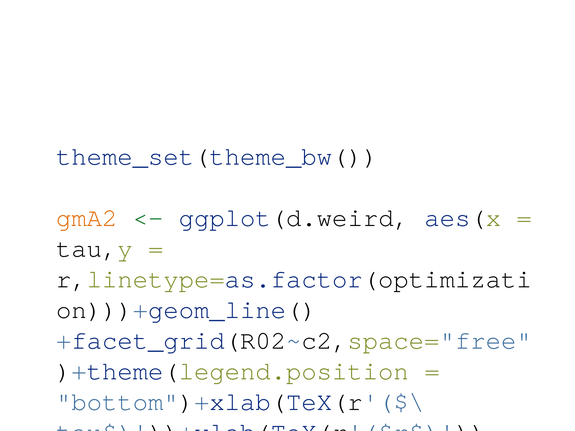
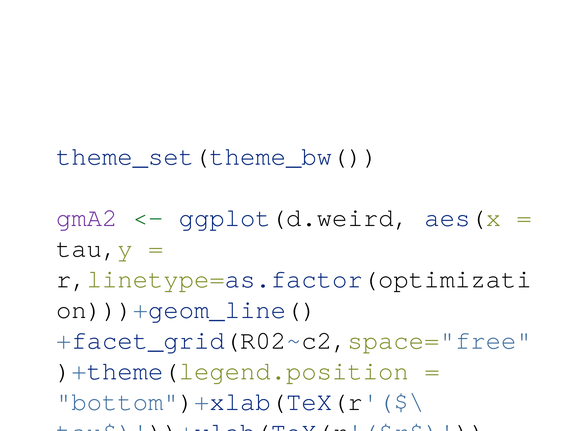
gmA2 colour: orange -> purple (87, 218)
